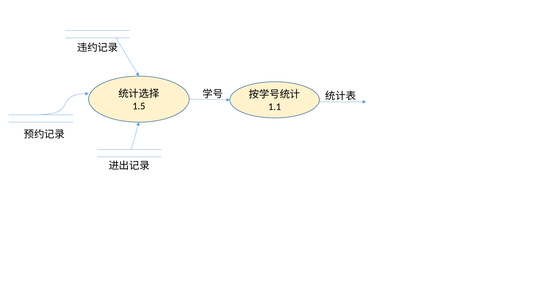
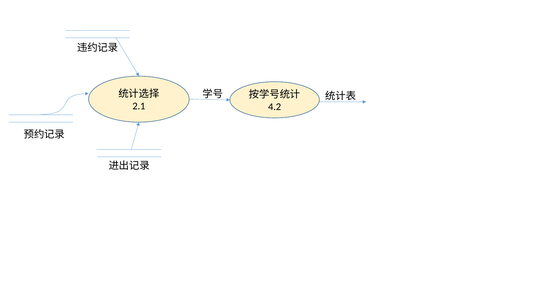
1.5: 1.5 -> 2.1 (139, 106)
1.1: 1.1 -> 4.2 (275, 107)
